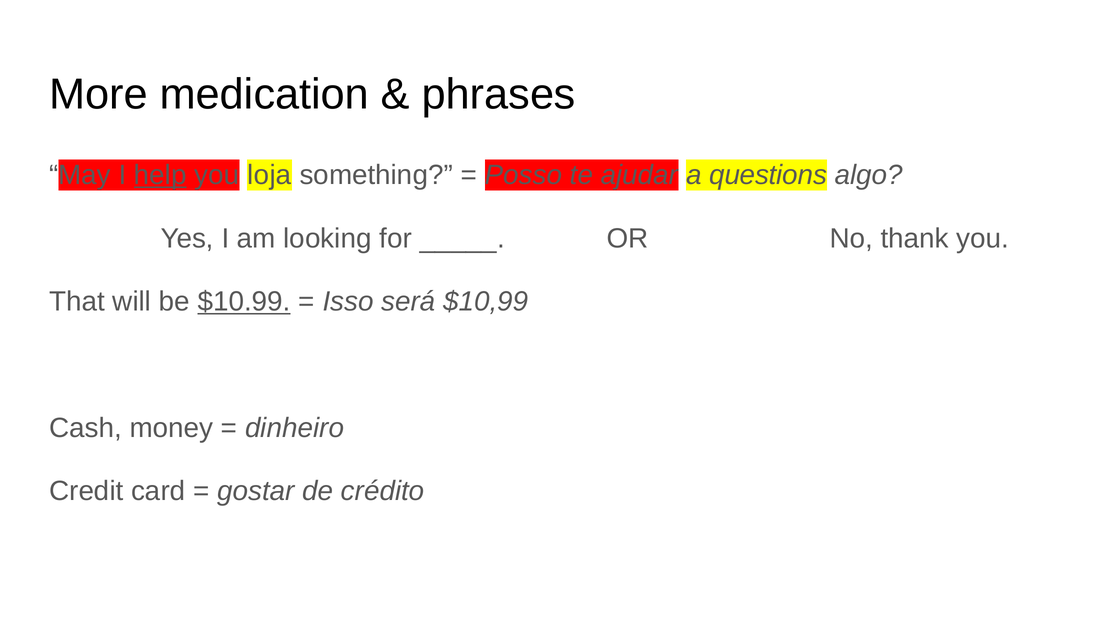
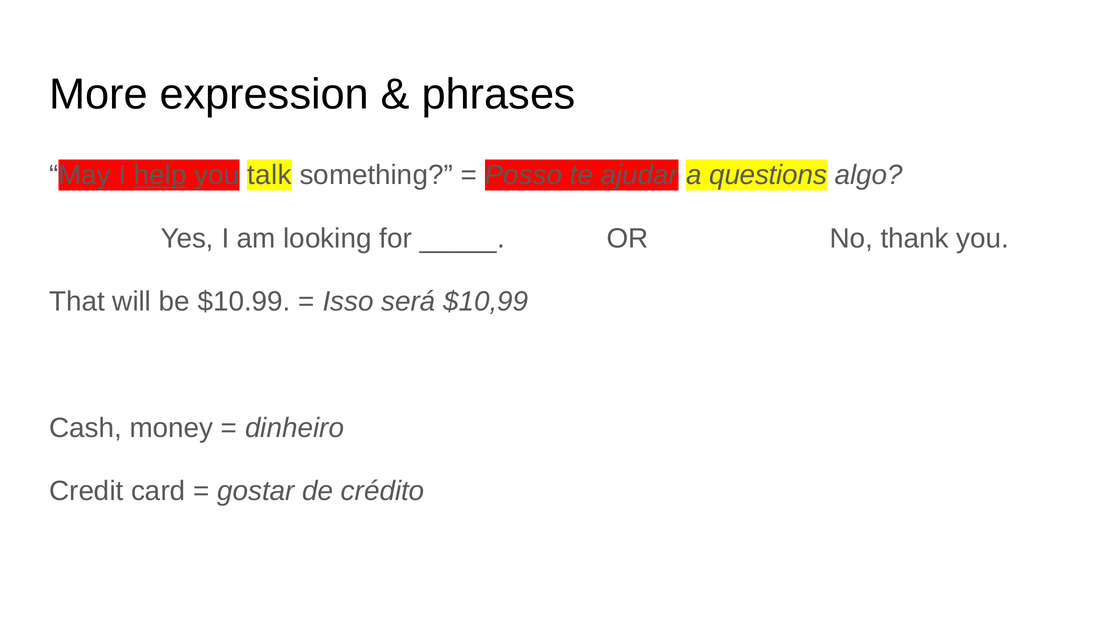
medication: medication -> expression (264, 94)
loja: loja -> talk (269, 175)
$10.99 underline: present -> none (244, 302)
